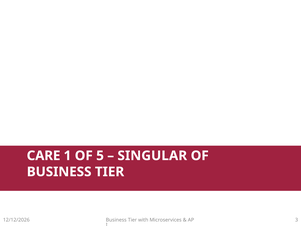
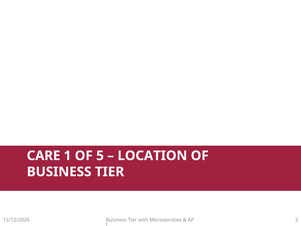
SINGULAR: SINGULAR -> LOCATION (152, 156)
